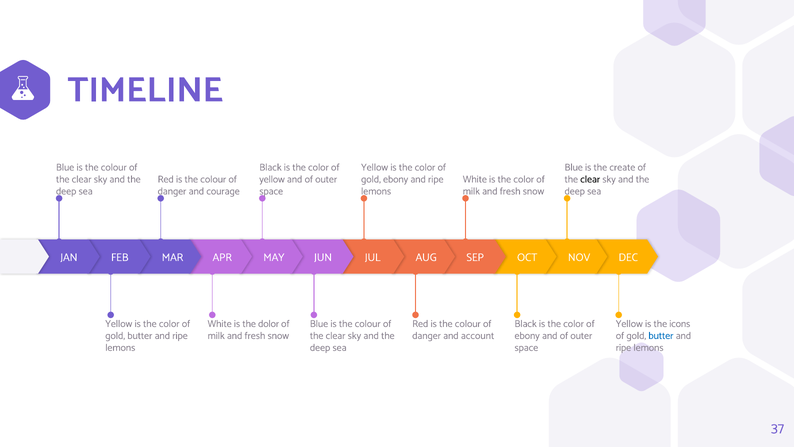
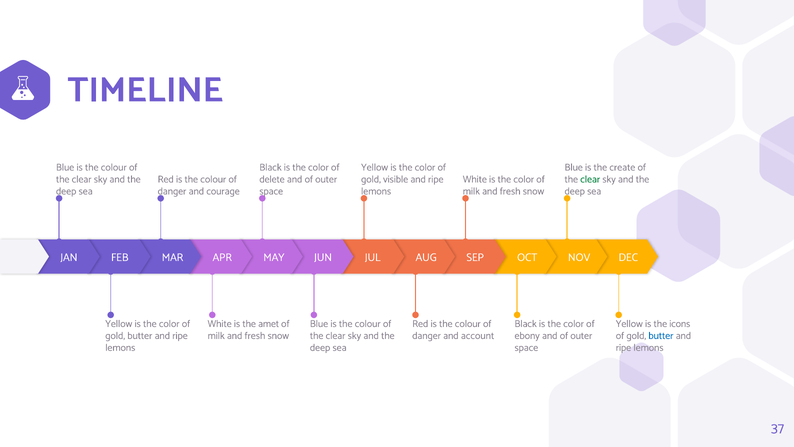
yellow: yellow -> delete (272, 179)
gold ebony: ebony -> visible (396, 179)
clear colour: black -> green (590, 179)
dolor: dolor -> amet (269, 323)
